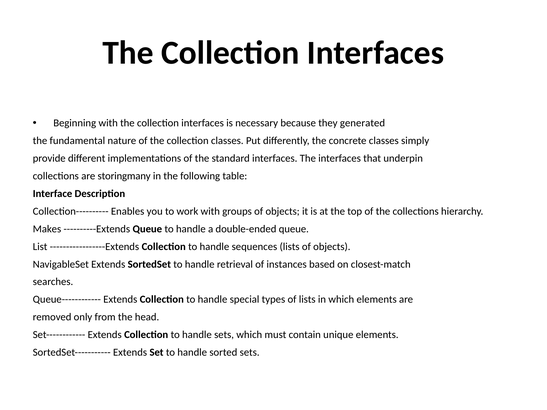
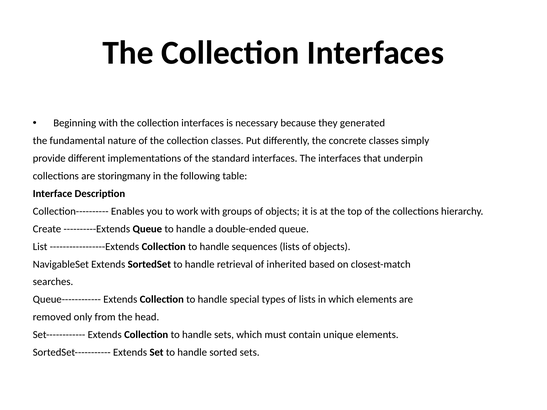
Makes: Makes -> Create (47, 229)
instances: instances -> inherited (287, 264)
